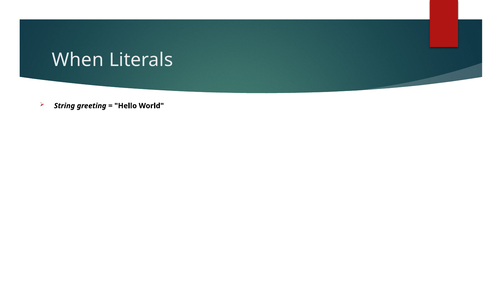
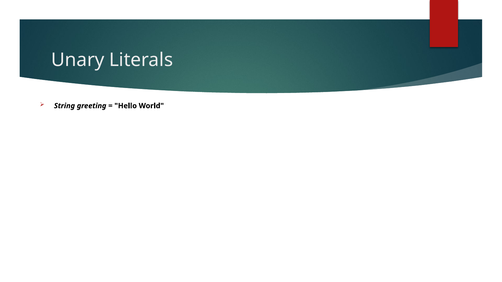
When: When -> Unary (78, 60)
